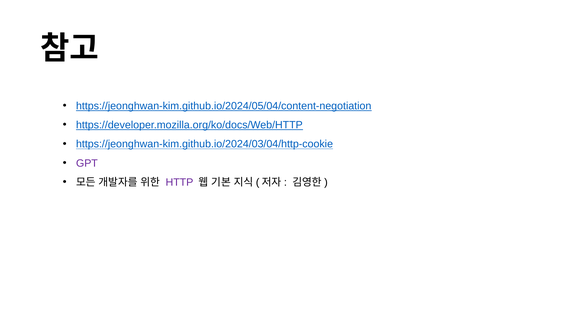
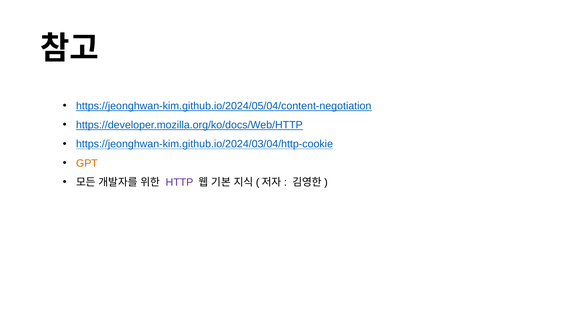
GPT colour: purple -> orange (87, 163)
